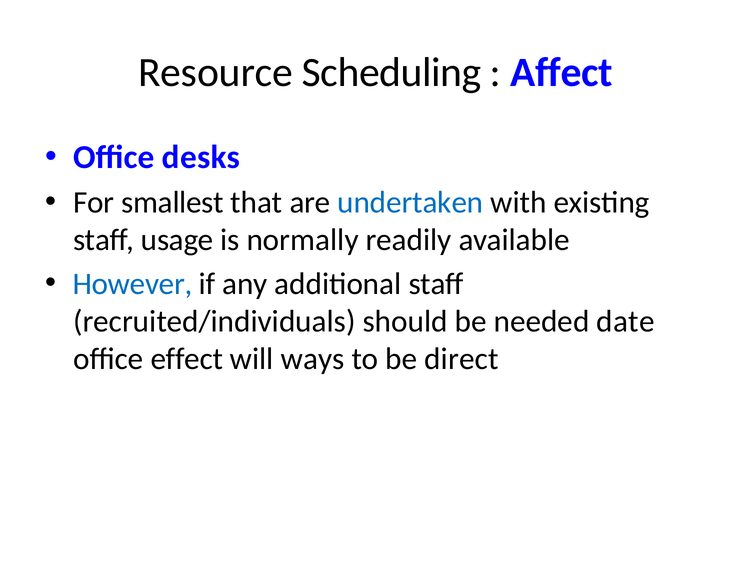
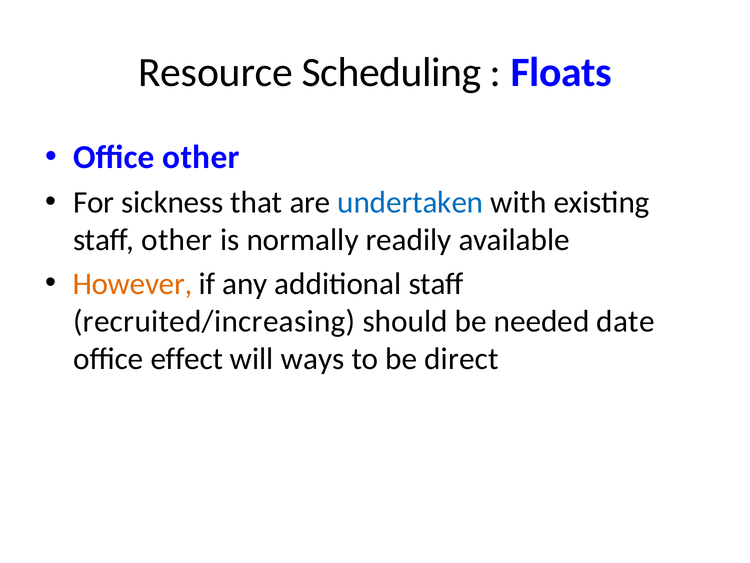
Affect: Affect -> Floats (561, 72)
Office desks: desks -> other (201, 157)
smallest: smallest -> sickness (172, 202)
staff usage: usage -> other (177, 240)
However colour: blue -> orange (133, 283)
recruited/individuals: recruited/individuals -> recruited/increasing (214, 321)
